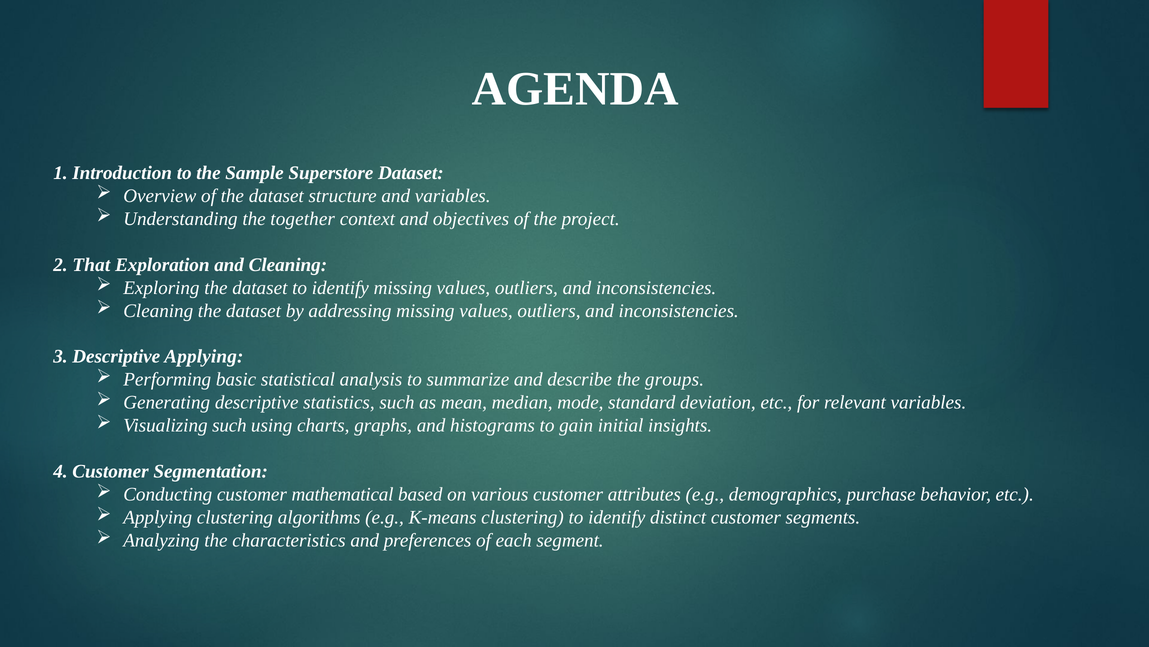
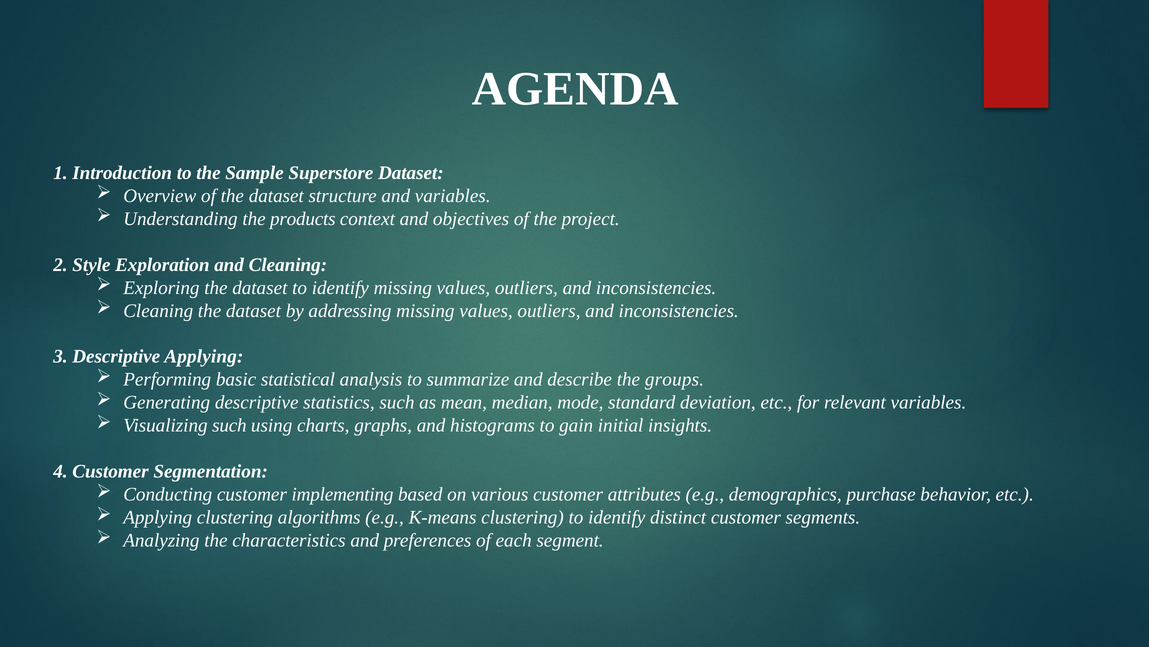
together: together -> products (303, 218)
That: That -> Style (91, 264)
mathematical: mathematical -> implementing (343, 494)
